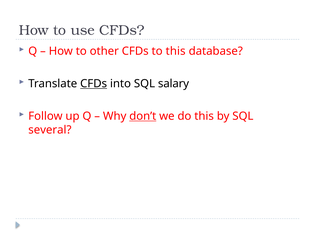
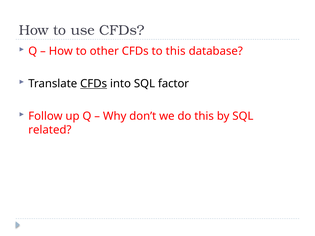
salary: salary -> factor (173, 84)
don’t underline: present -> none (143, 116)
several: several -> related (50, 130)
